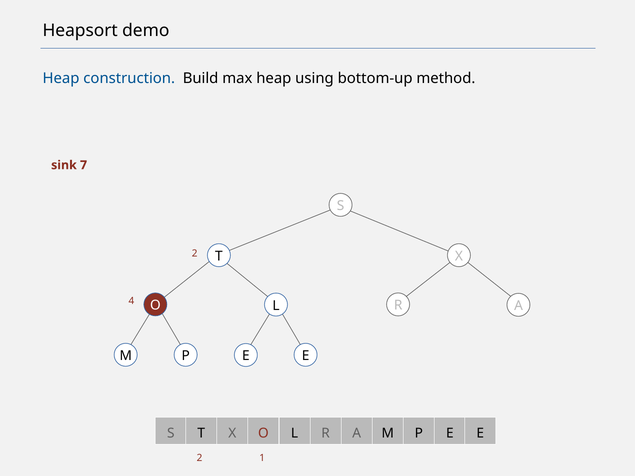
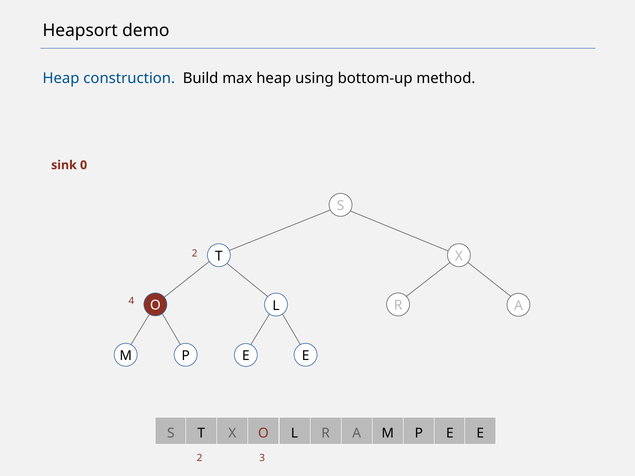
7: 7 -> 0 (84, 165)
1: 1 -> 3 (262, 458)
